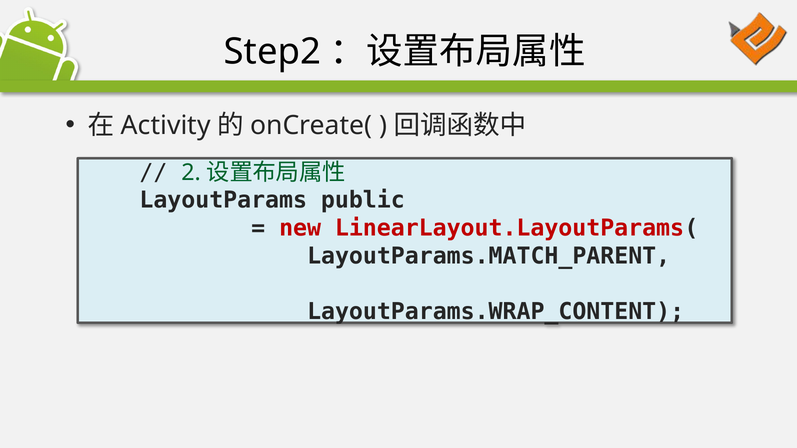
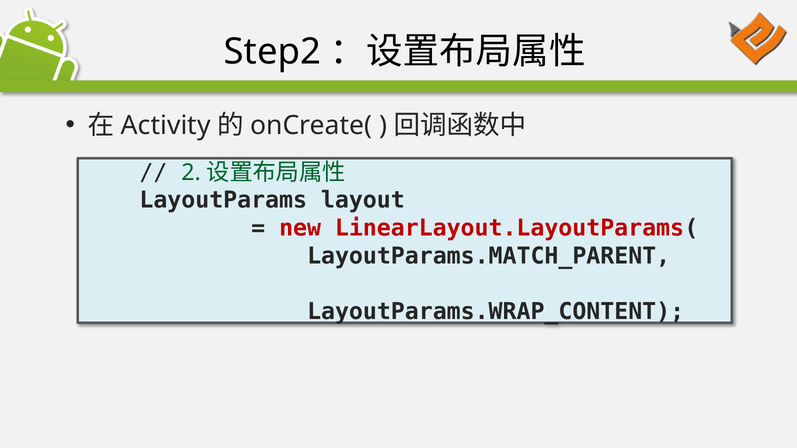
public: public -> layout (363, 200)
